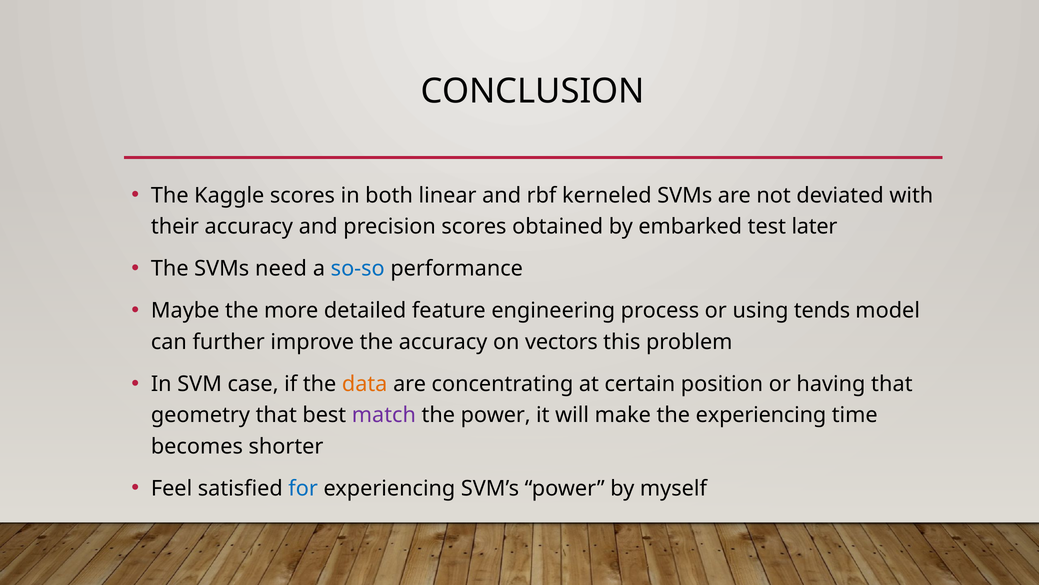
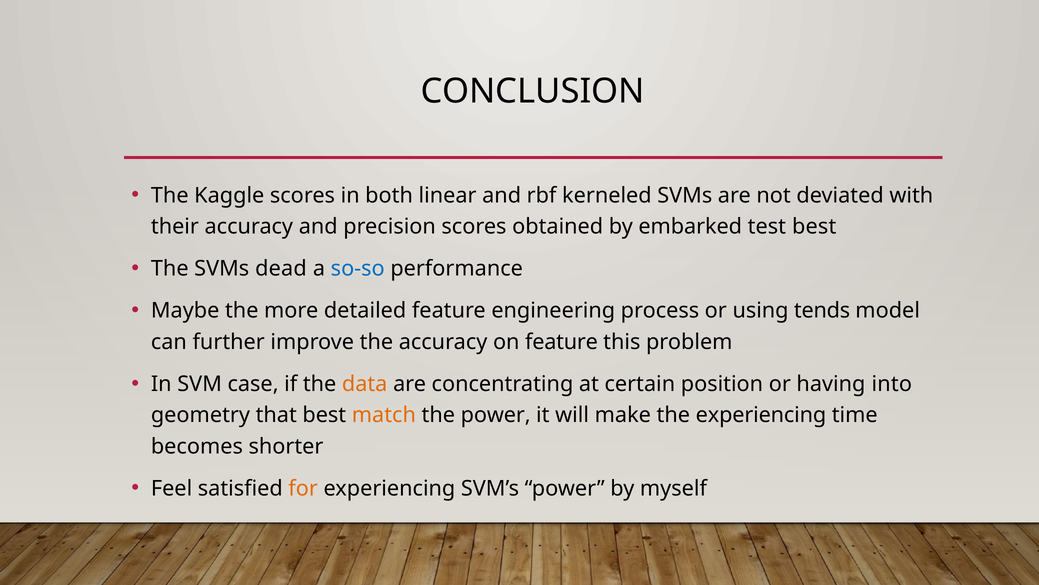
test later: later -> best (814, 227)
need: need -> dead (281, 269)
on vectors: vectors -> feature (561, 342)
having that: that -> into (892, 384)
match colour: purple -> orange (384, 415)
for colour: blue -> orange (303, 488)
